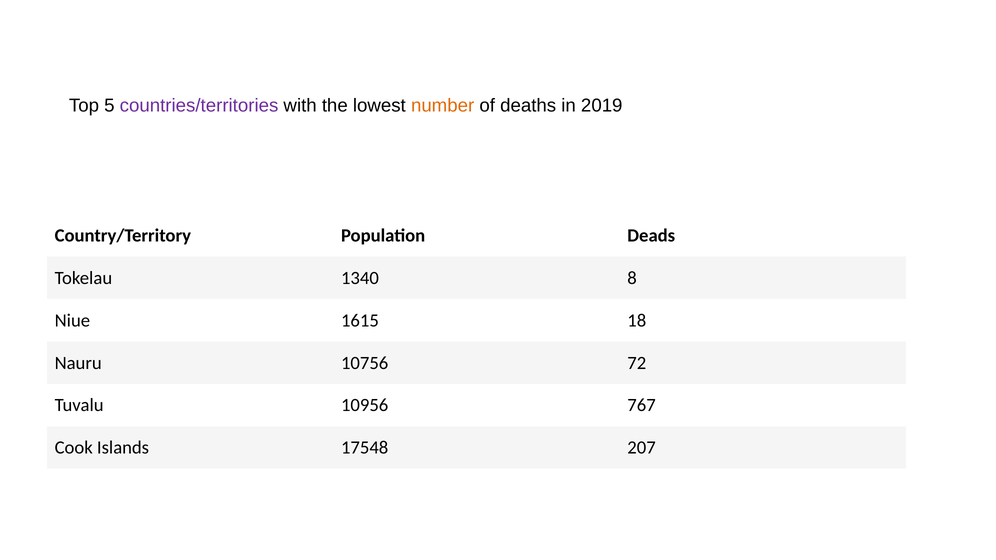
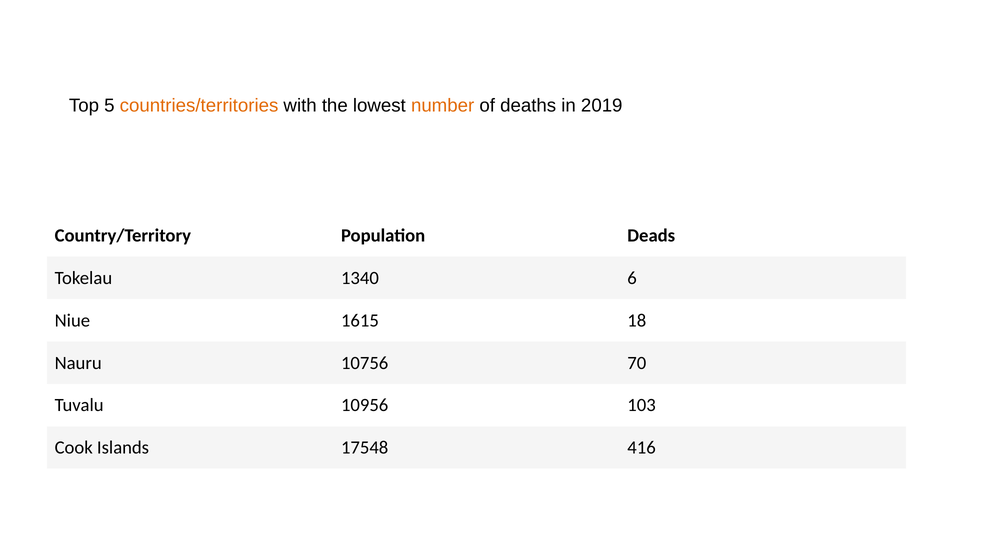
countries/territories colour: purple -> orange (199, 106)
8: 8 -> 6 (632, 278)
72: 72 -> 70 (637, 363)
767: 767 -> 103 (642, 405)
207: 207 -> 416 (642, 448)
